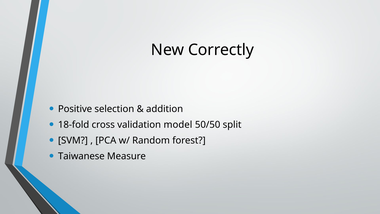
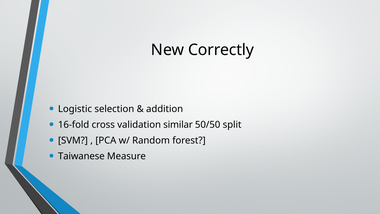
Positive: Positive -> Logistic (75, 109)
18-fold: 18-fold -> 16-fold (74, 125)
model: model -> similar (178, 125)
